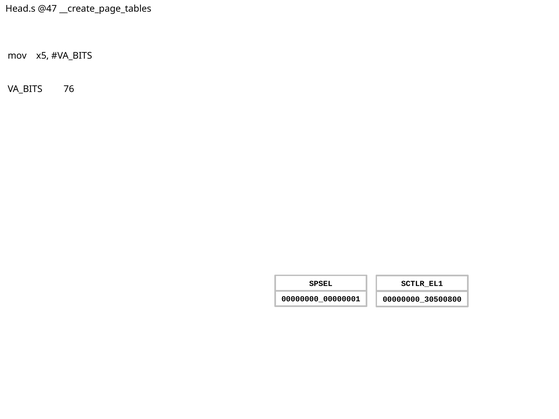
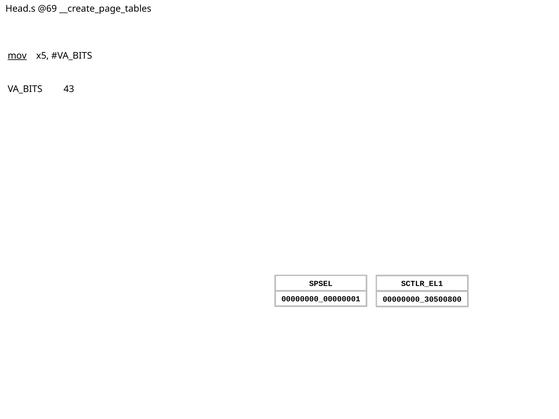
@47: @47 -> @69 (47, 9)
mov underline: none -> present (17, 56)
76: 76 -> 43 (69, 89)
